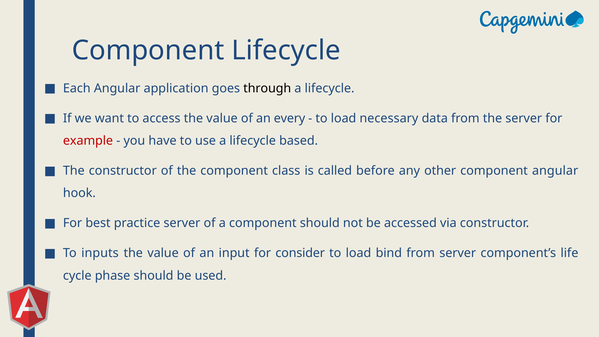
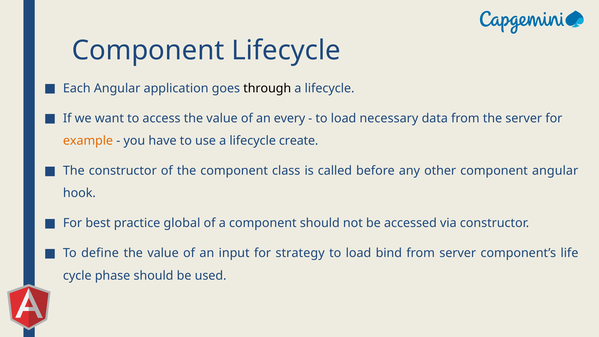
example colour: red -> orange (88, 141)
based: based -> create (299, 141)
practice server: server -> global (182, 223)
inputs: inputs -> define (100, 253)
consider: consider -> strategy (300, 253)
